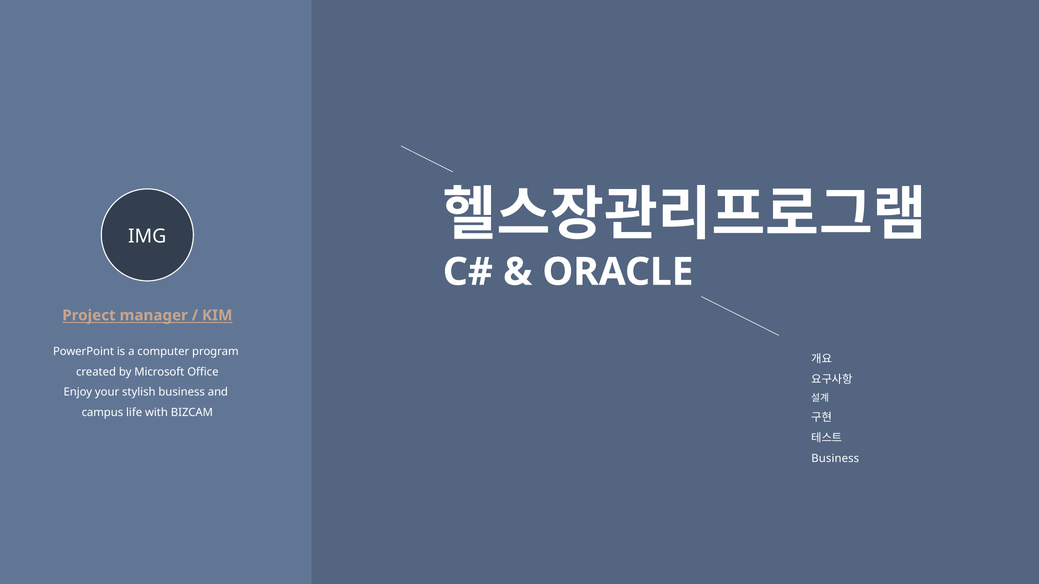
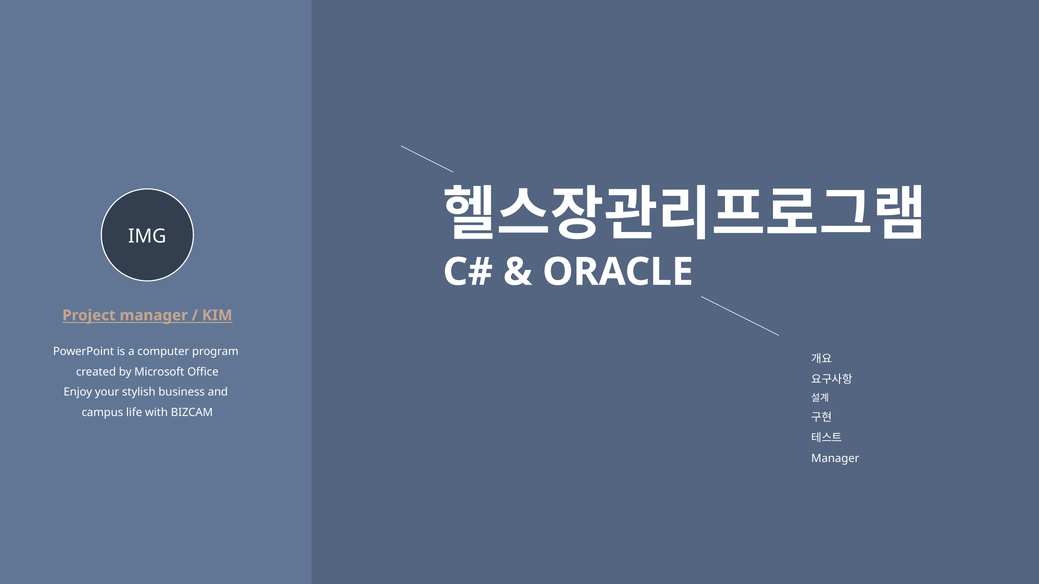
Business: Business -> Manager (835, 459)
